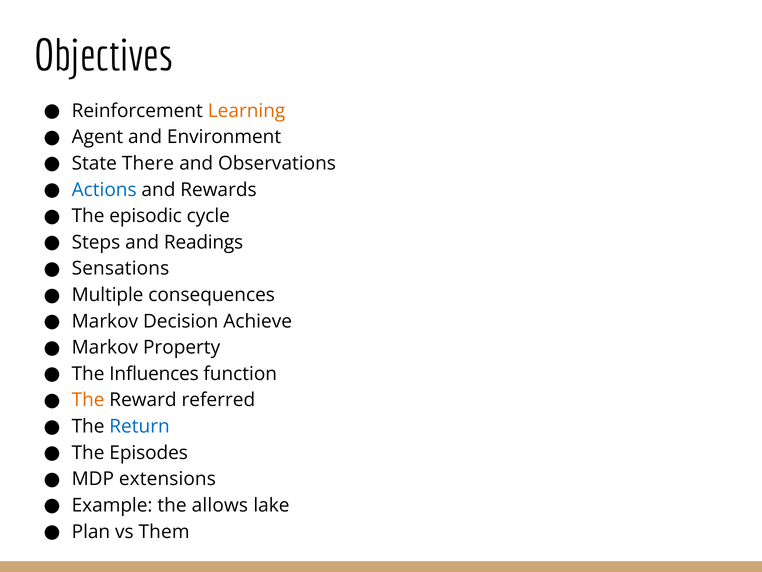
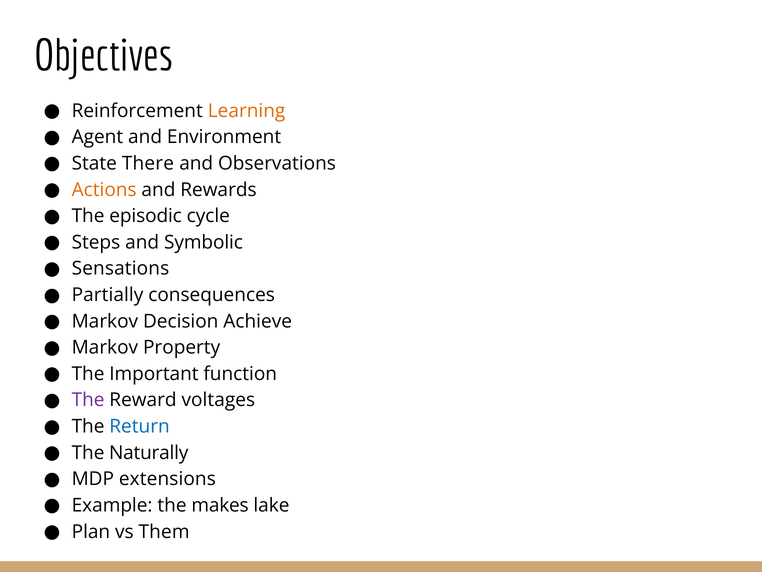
Actions colour: blue -> orange (104, 190)
Readings: Readings -> Symbolic (204, 242)
Multiple: Multiple -> Partially (107, 295)
Influences: Influences -> Important (154, 374)
The colour: orange -> purple (88, 400)
referred: referred -> voltages (218, 400)
Episodes: Episodes -> Naturally (149, 452)
allows: allows -> makes (220, 505)
